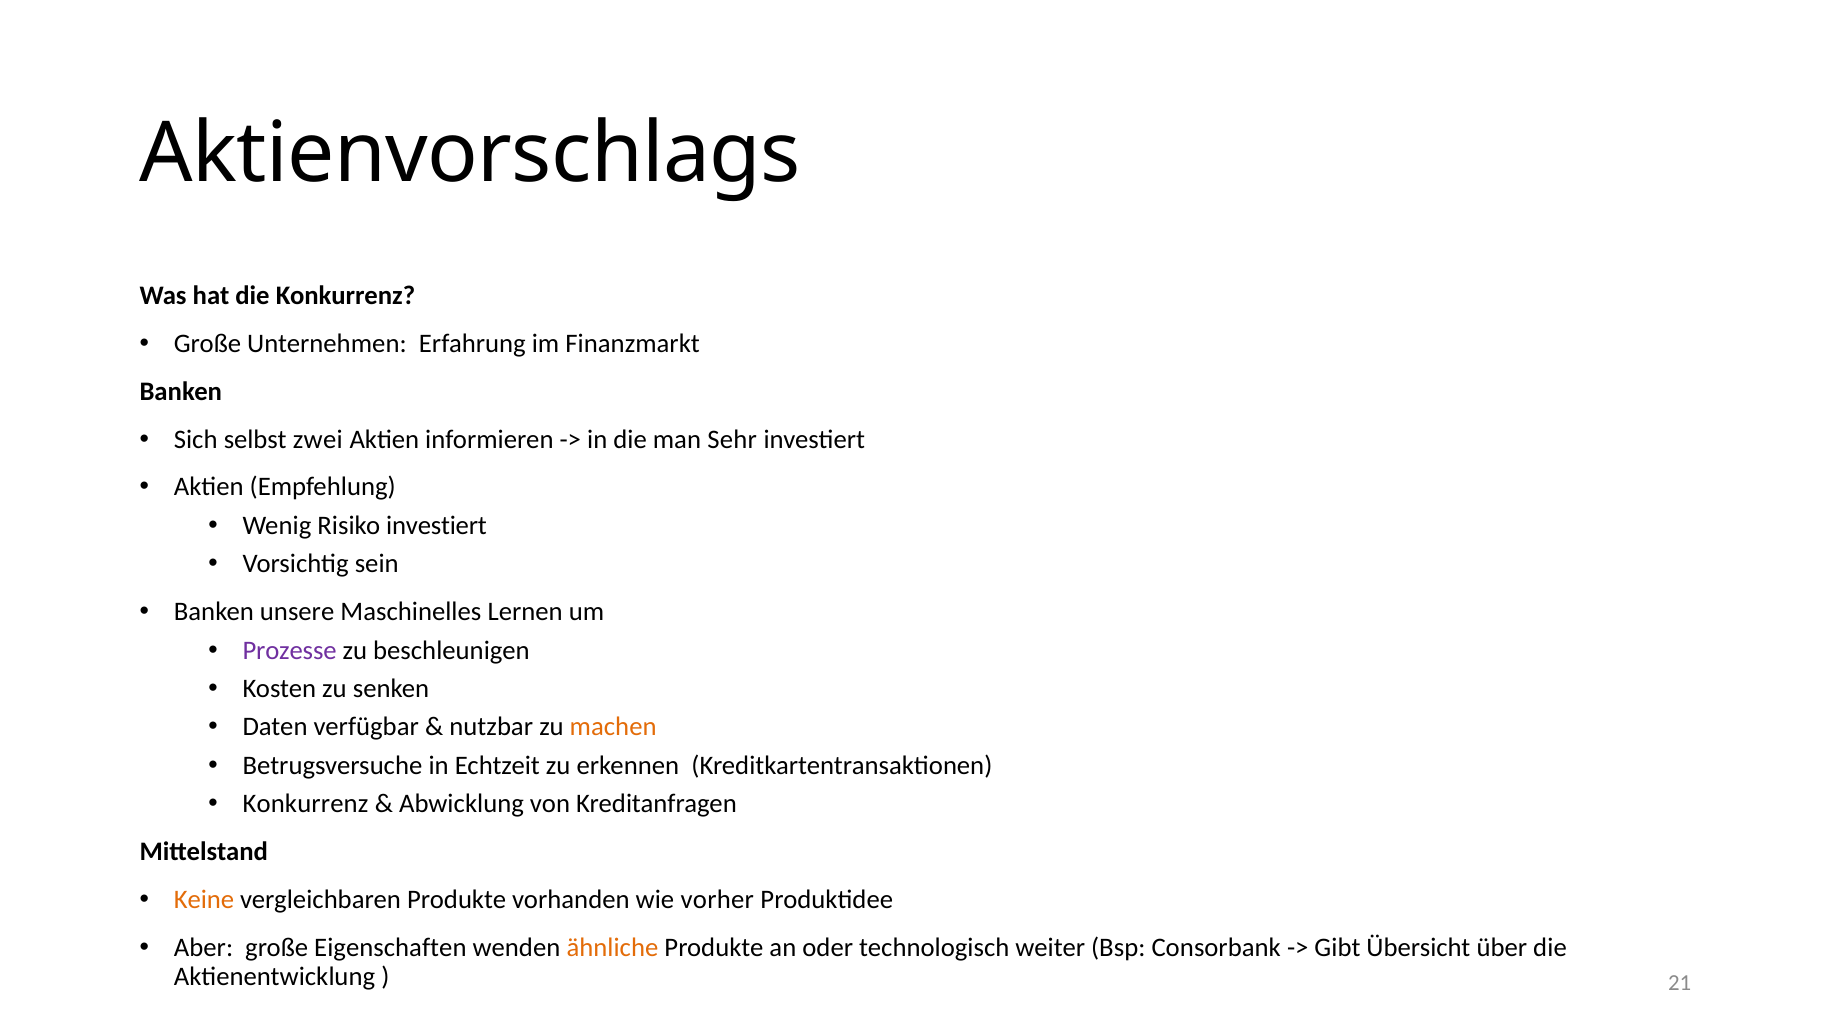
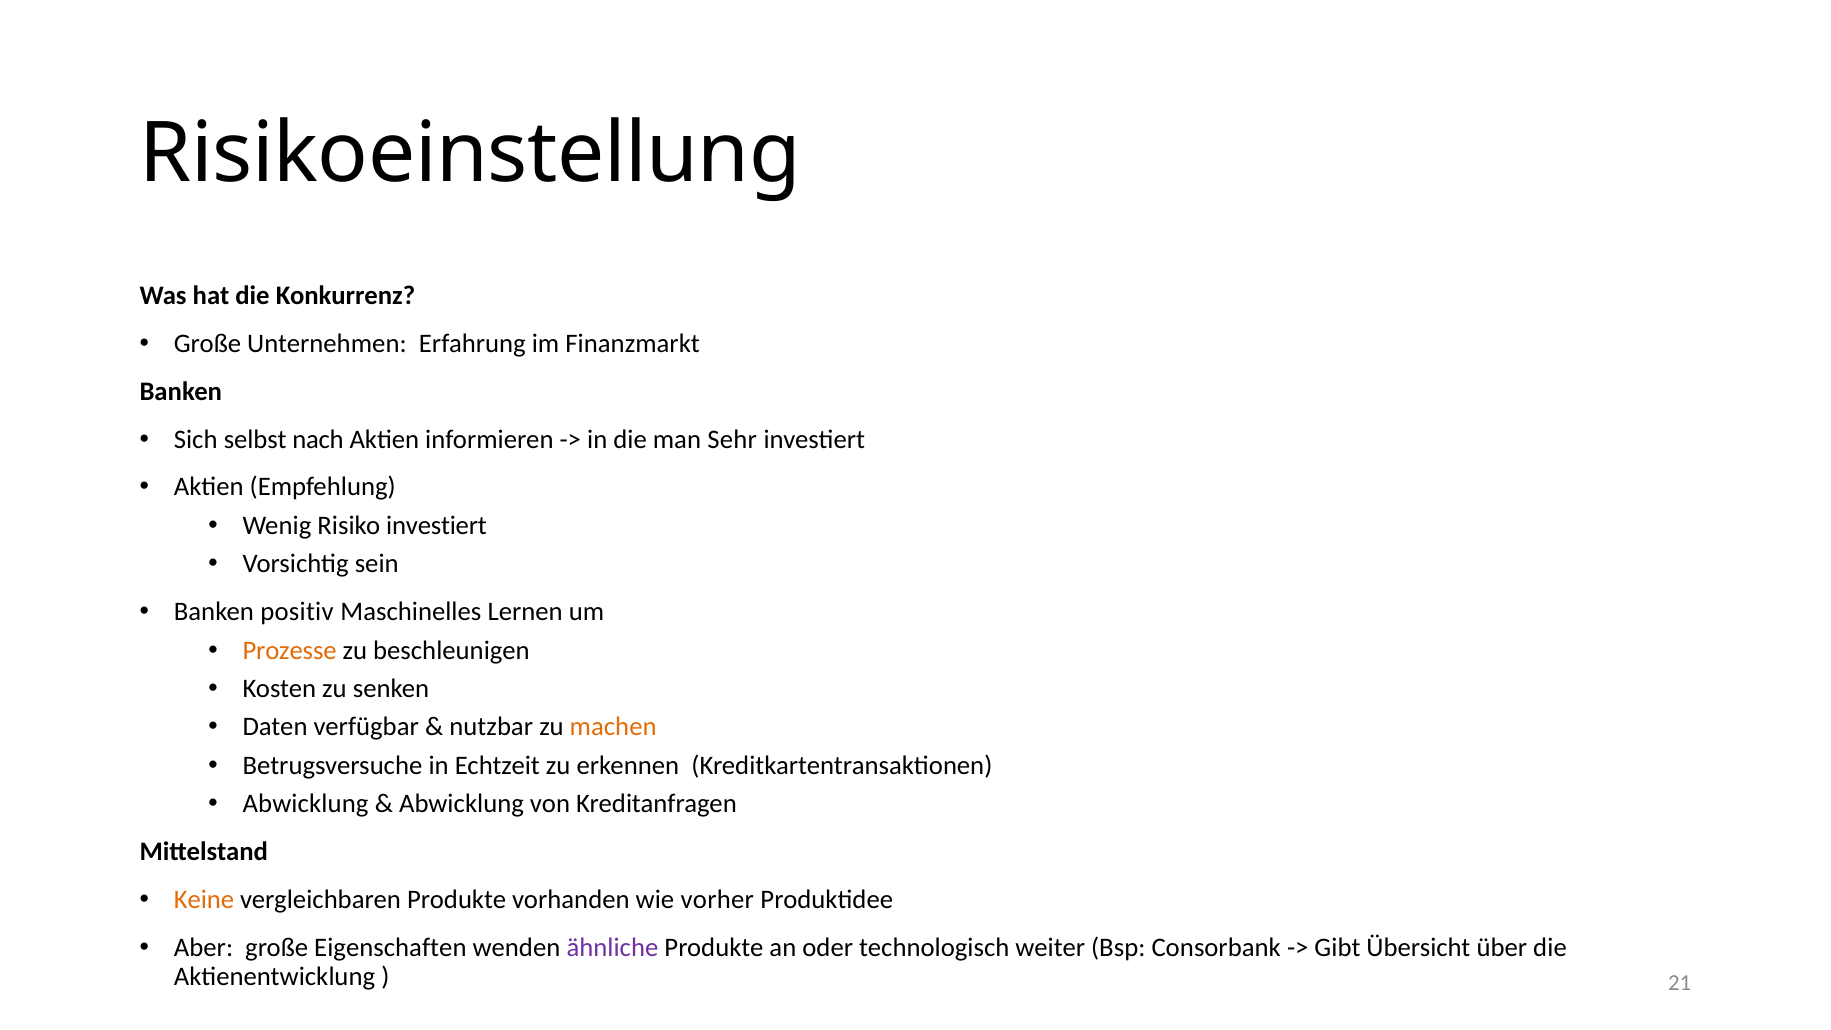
Aktienvorschlags: Aktienvorschlags -> Risikoeinstellung (470, 154)
zwei: zwei -> nach (318, 439)
unsere: unsere -> positiv (297, 612)
Prozesse colour: purple -> orange (290, 650)
Konkurrenz: Konkurrenz -> Abwicklung (306, 804)
ähnliche colour: orange -> purple (612, 948)
